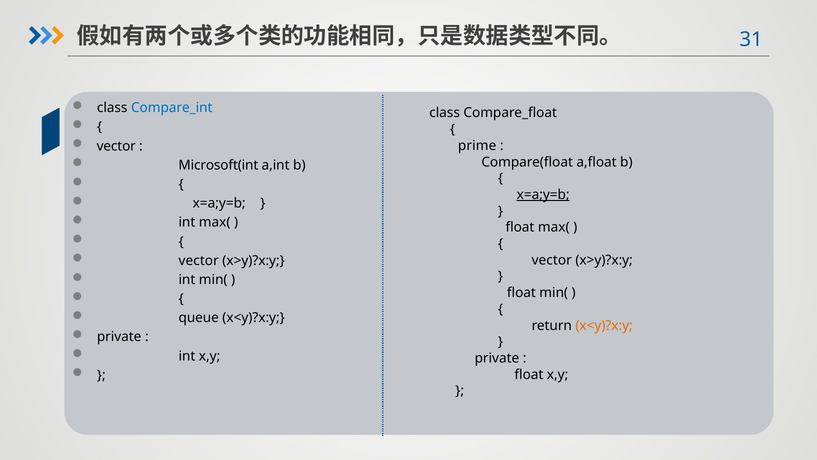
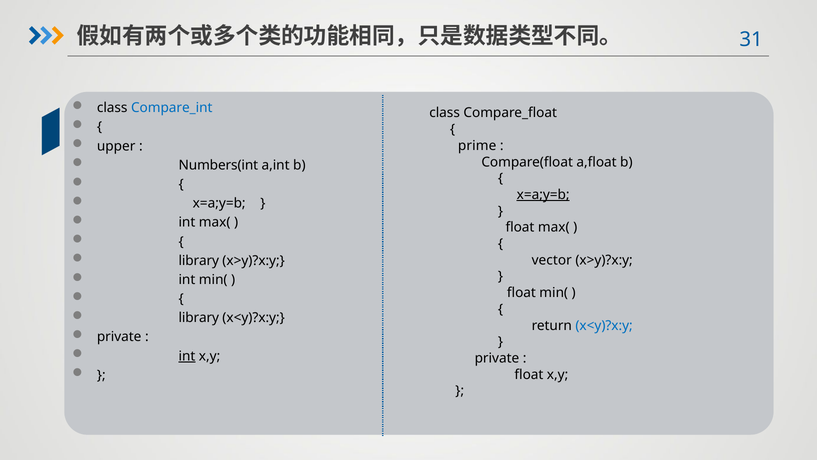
vector: vector -> upper (116, 146)
Microsoft(int: Microsoft(int -> Numbers(int (218, 165)
vector: vector -> library (199, 260)
queue: queue -> library (199, 318)
x<y)?x:y colour: orange -> blue (604, 325)
int underline: none -> present (187, 356)
